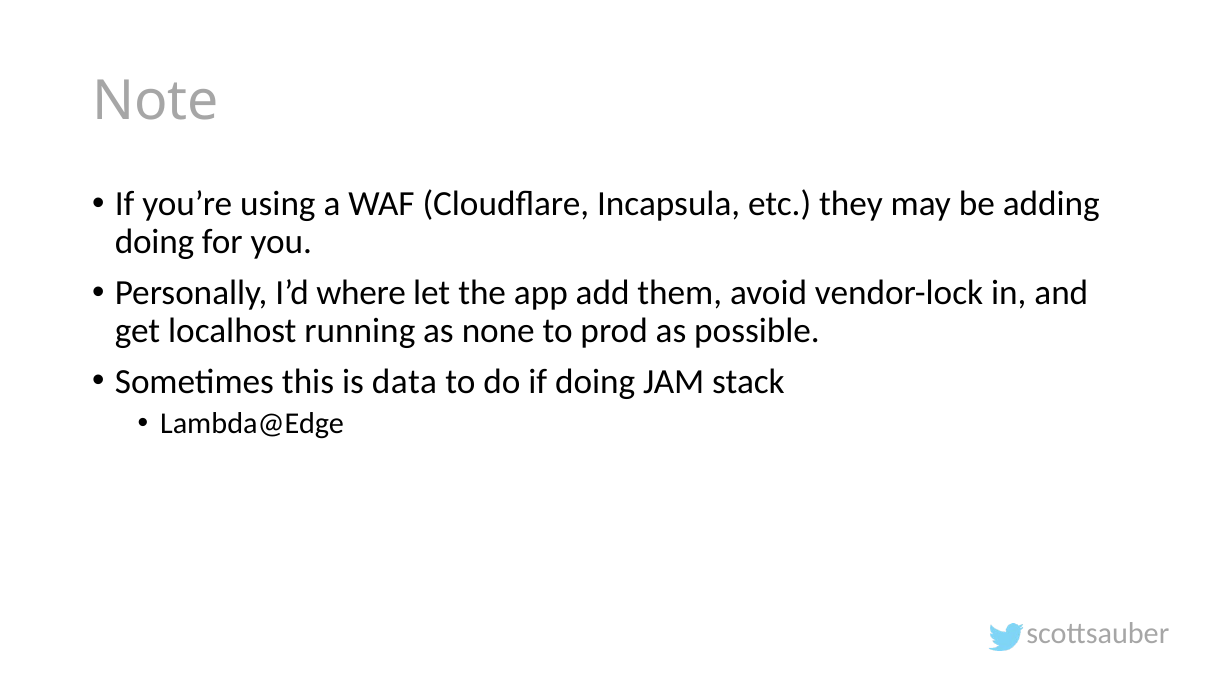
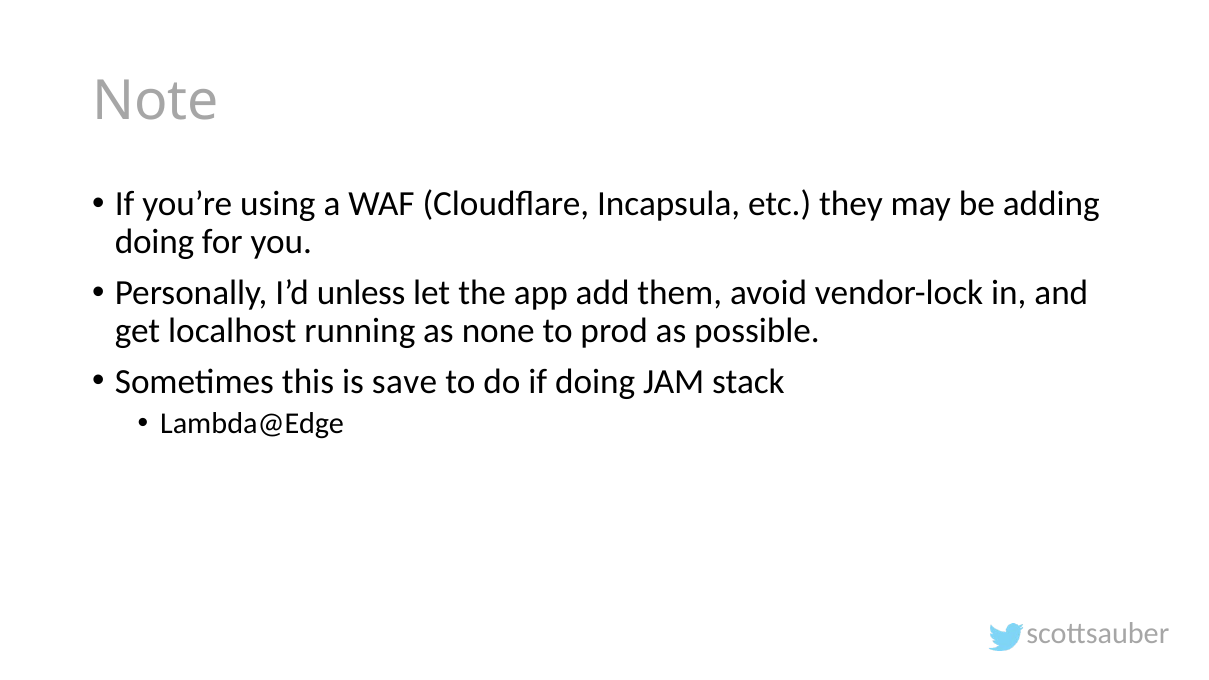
where: where -> unless (361, 293)
data: data -> save (404, 382)
